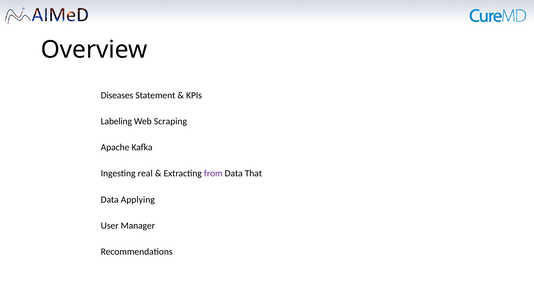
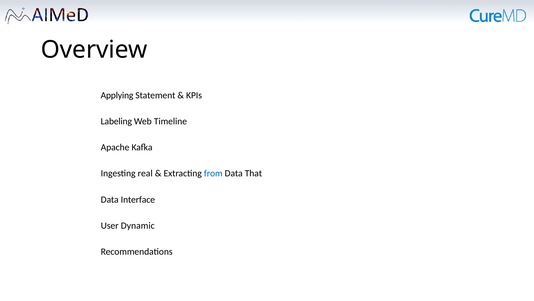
Diseases: Diseases -> Applying (117, 95)
Scraping: Scraping -> Timeline (170, 121)
from colour: purple -> blue (213, 173)
Applying: Applying -> Interface (138, 199)
Manager: Manager -> Dynamic (138, 225)
